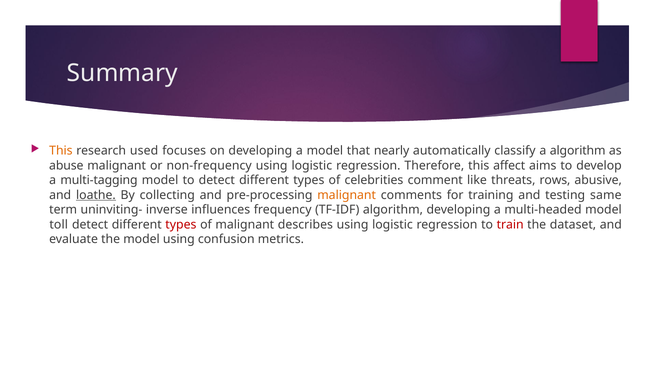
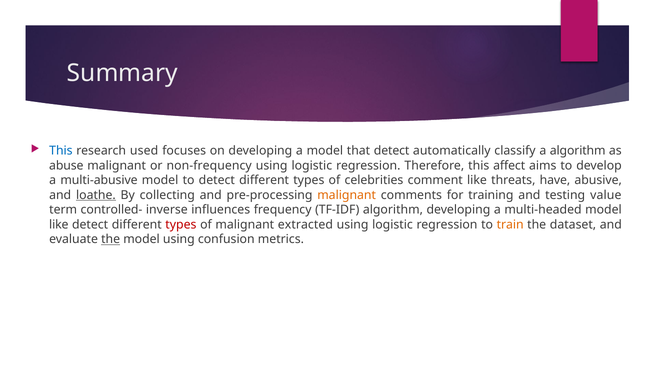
This colour: orange -> blue (61, 151)
that nearly: nearly -> detect (392, 151)
multi-tagging: multi-tagging -> multi-abusive (99, 180)
rows: rows -> have (555, 180)
same: same -> value (606, 195)
uninviting-: uninviting- -> controlled- (112, 210)
toll: toll -> like (59, 224)
describes: describes -> extracted (305, 224)
train colour: red -> orange (510, 224)
the underline: none -> present (111, 239)
